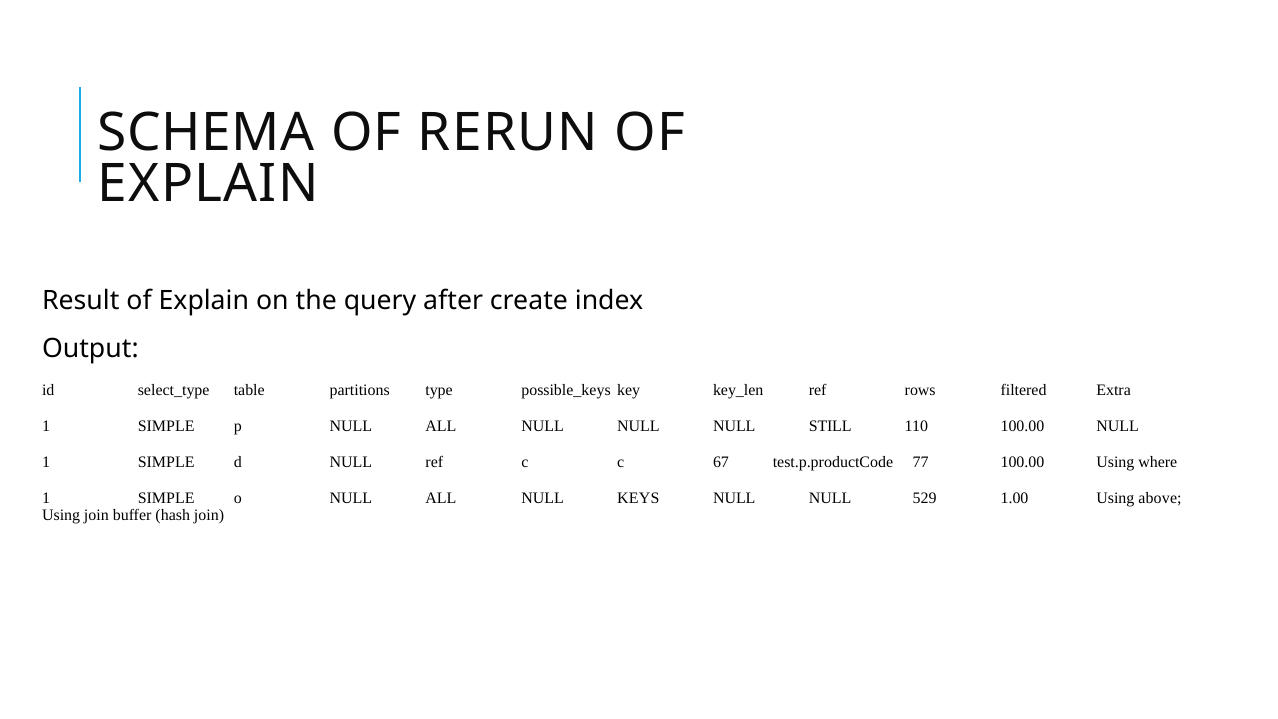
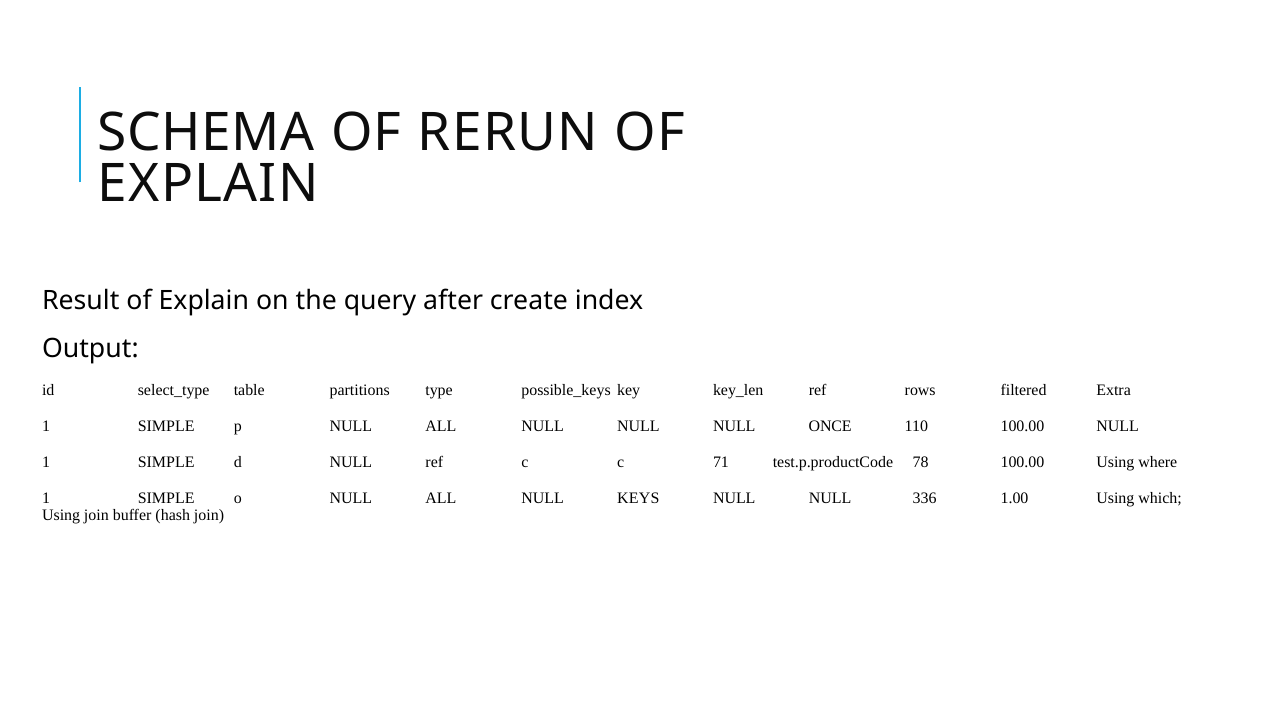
STILL: STILL -> ONCE (830, 426)
67: 67 -> 71 (721, 462)
77: 77 -> 78 (921, 462)
529: 529 -> 336 (925, 498)
above: above -> which (1160, 498)
